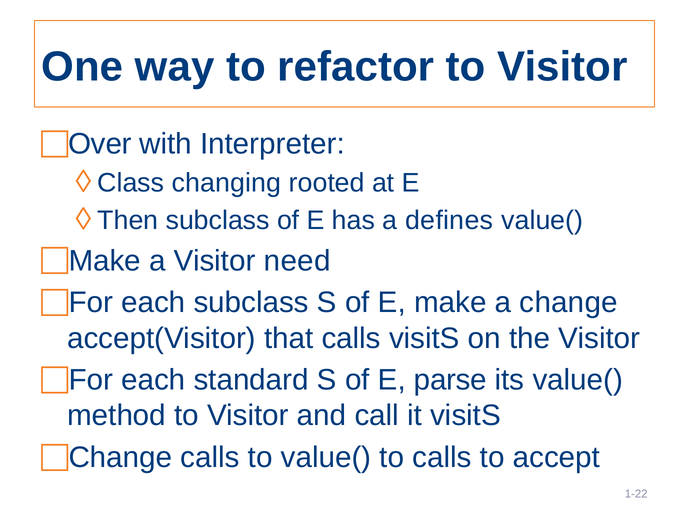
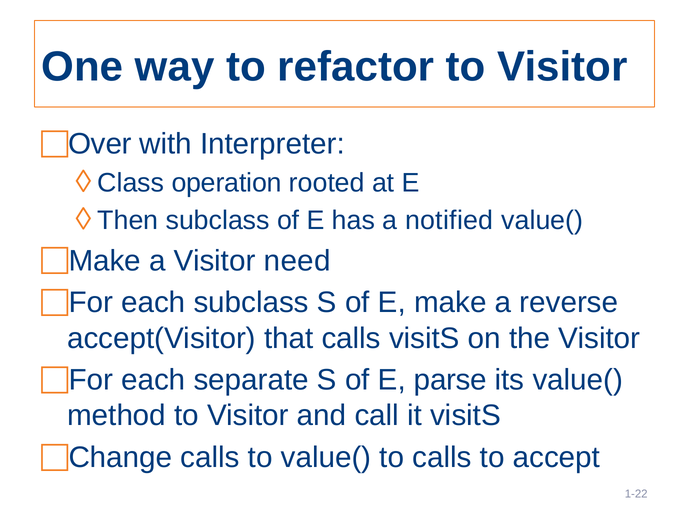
changing: changing -> operation (227, 183)
defines: defines -> notified (449, 221)
a change: change -> reverse (569, 302)
standard: standard -> separate (251, 380)
